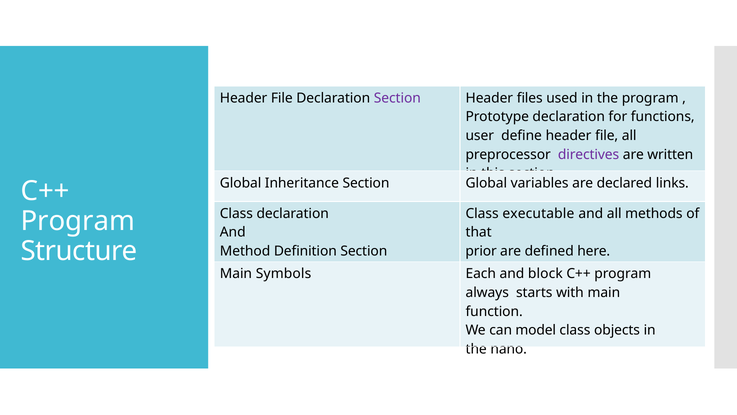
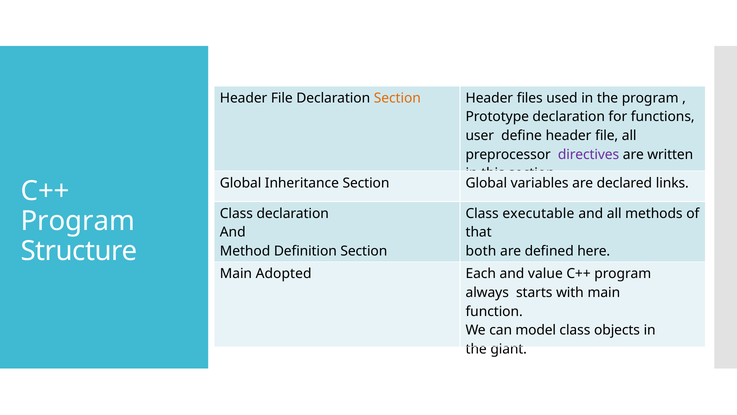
Section colour: purple -> orange (397, 98)
prior: prior -> both (481, 251)
Symbols: Symbols -> Adopted (284, 274)
block: block -> value (545, 274)
nano: nano -> giant (509, 349)
